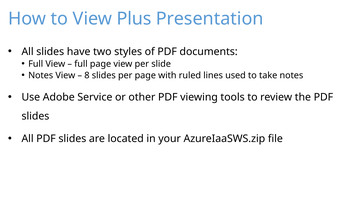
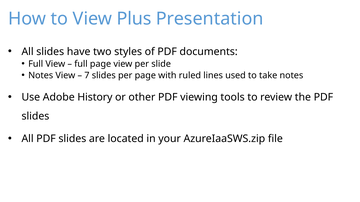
8: 8 -> 7 (87, 76)
Service: Service -> History (95, 98)
